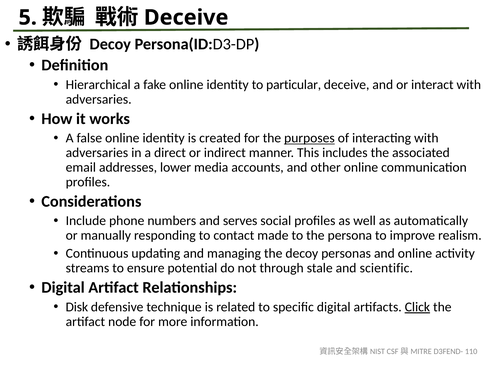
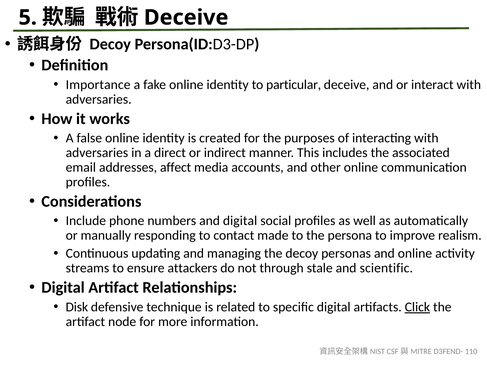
Hierarchical: Hierarchical -> Importance (98, 85)
purposes underline: present -> none (309, 138)
lower: lower -> affect (176, 167)
and serves: serves -> digital (240, 221)
potential: potential -> attackers (192, 268)
